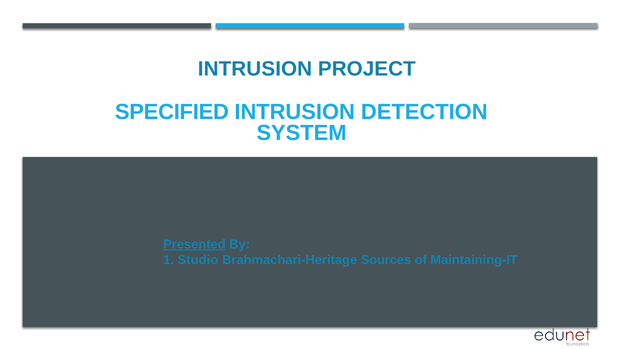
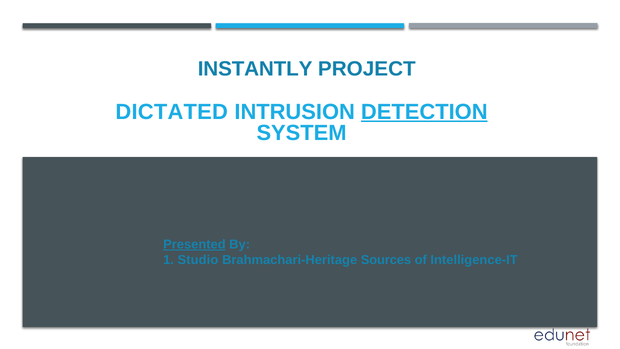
INTRUSION: INTRUSION -> INSTANTLY (255, 69)
SPECIFIED: SPECIFIED -> DICTATED (172, 112)
DETECTION underline: none -> present (424, 112)
Maintaining-IT: Maintaining-IT -> Intelligence-IT (474, 260)
